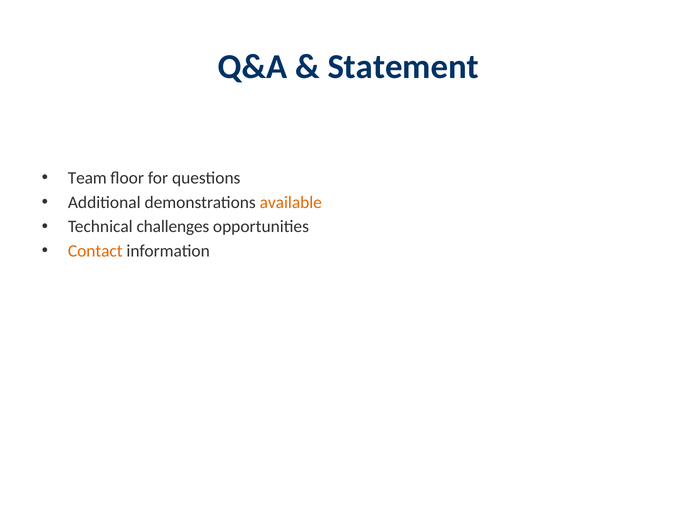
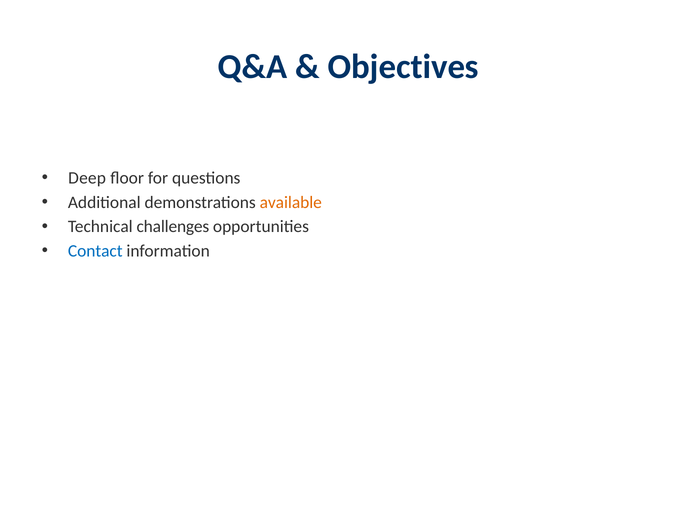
Statement: Statement -> Objectives (403, 67)
Team: Team -> Deep (87, 178)
Contact colour: orange -> blue (95, 251)
